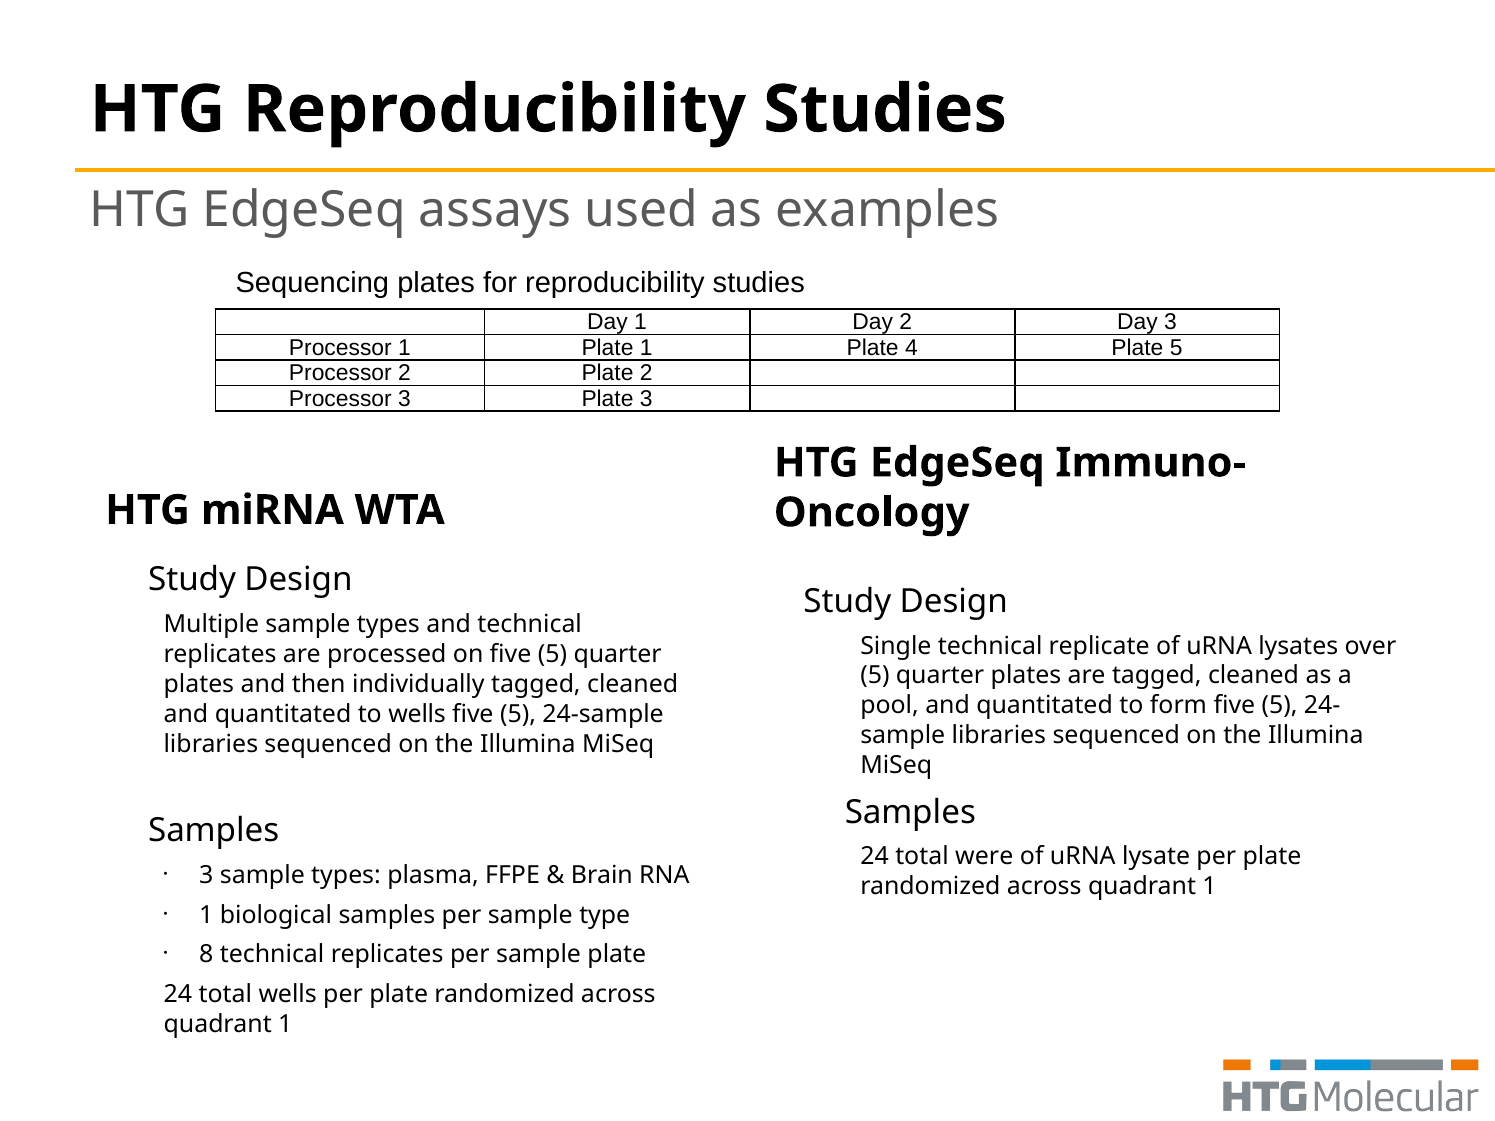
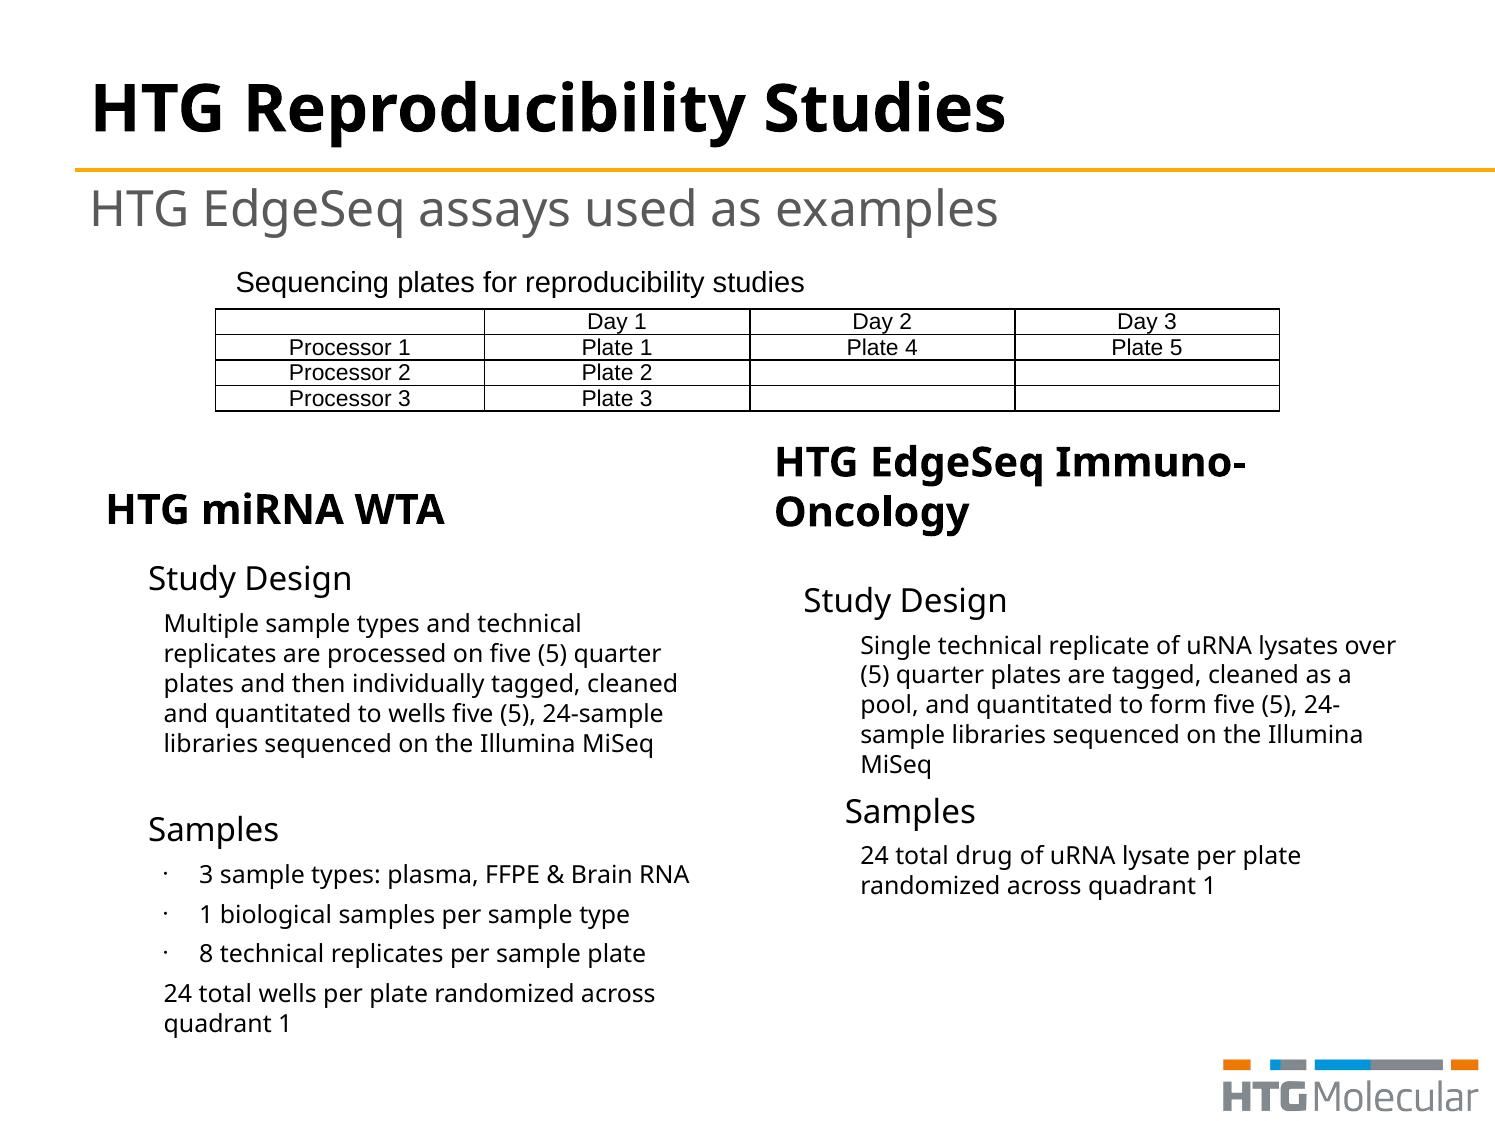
were: were -> drug (984, 857)
